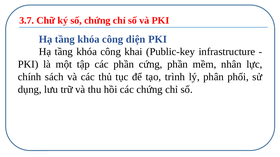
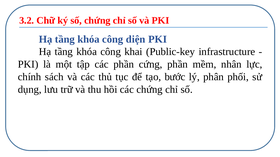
3.7: 3.7 -> 3.2 (27, 20)
trình: trình -> bước (175, 77)
